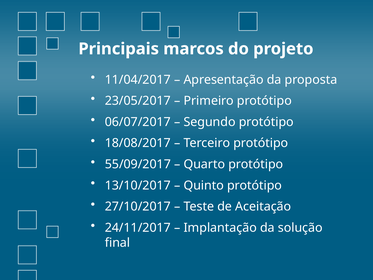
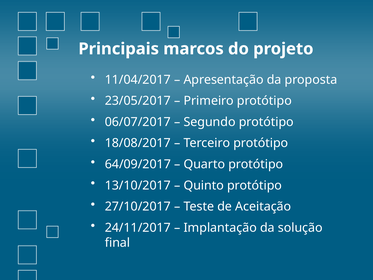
55/09/2017: 55/09/2017 -> 64/09/2017 (138, 164)
